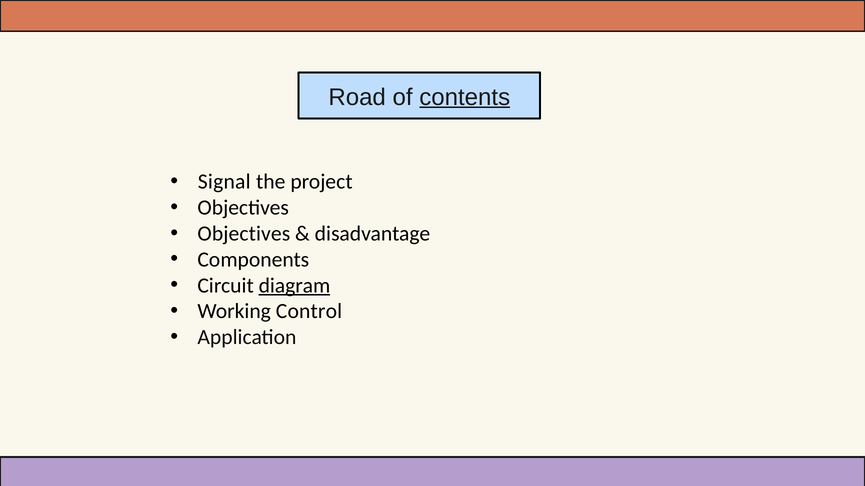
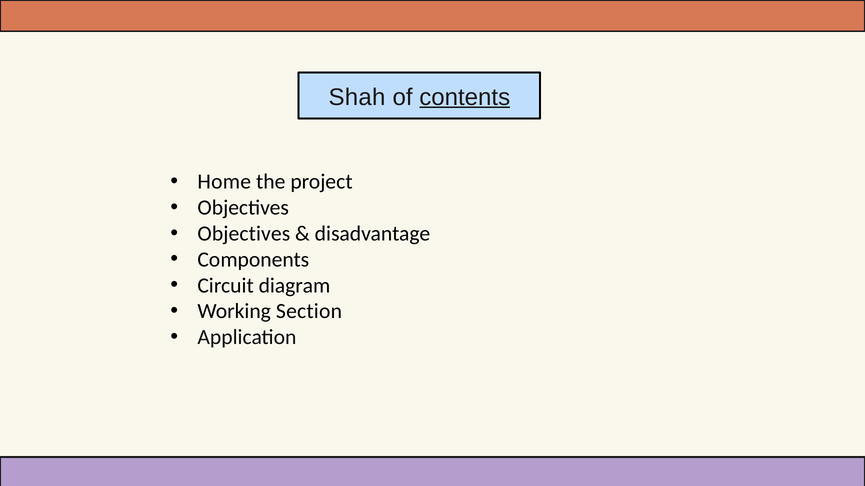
Road: Road -> Shah (357, 97)
Signal: Signal -> Home (224, 182)
diagram underline: present -> none (294, 286)
Control: Control -> Section (309, 312)
